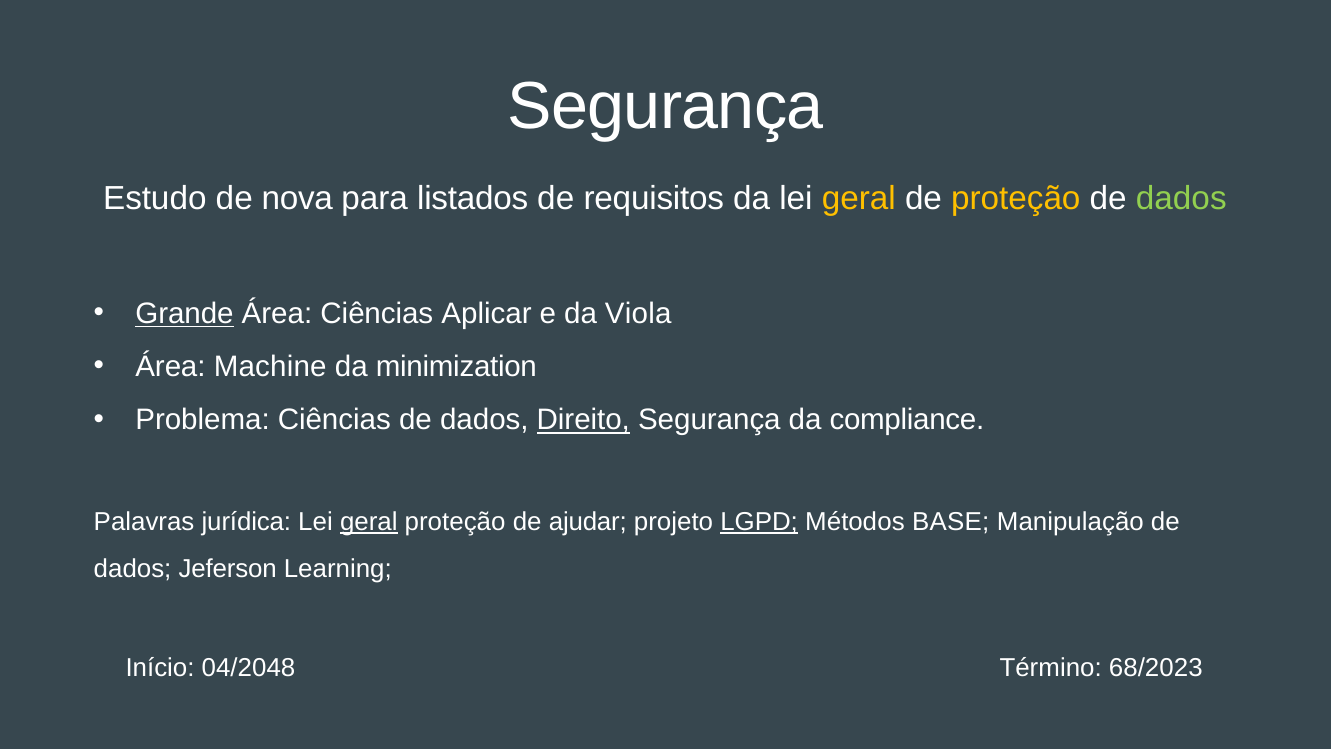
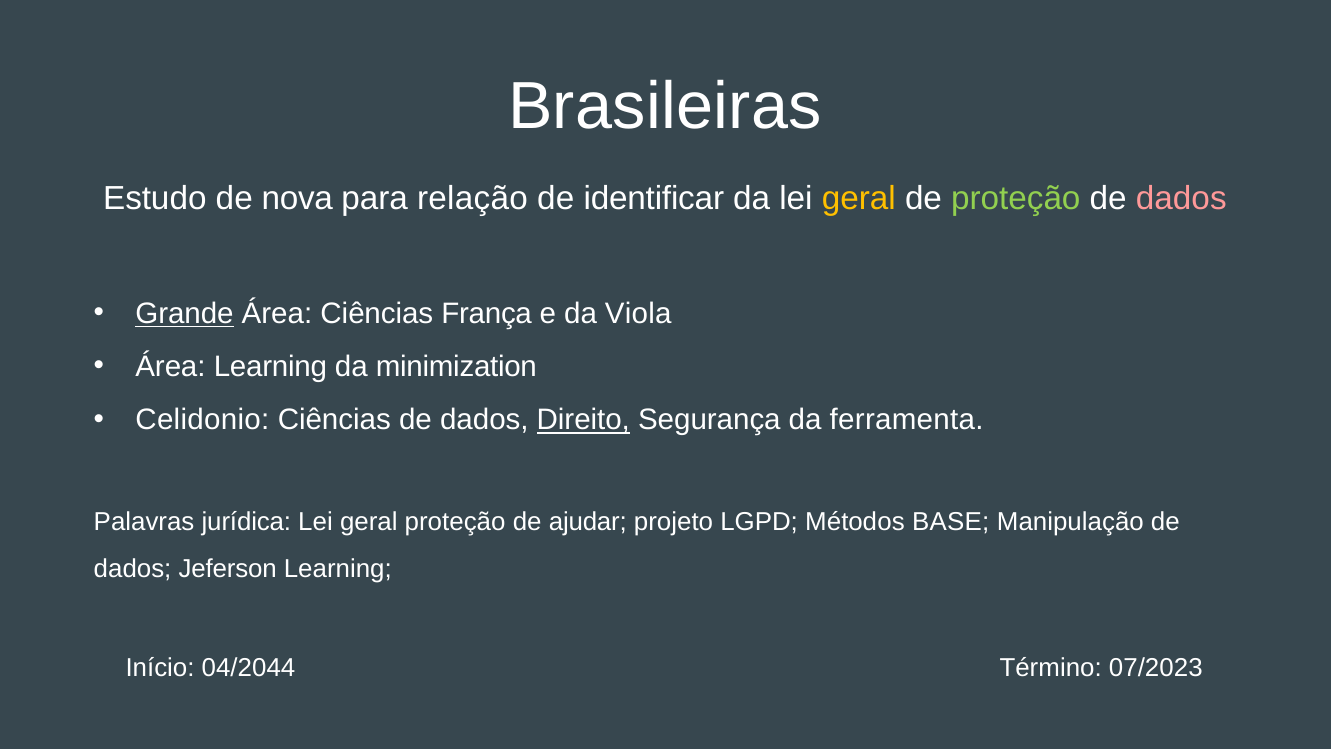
Segurança: Segurança -> Brasileiras (665, 107)
listados: listados -> relação (472, 199)
requisitos: requisitos -> identificar (654, 199)
proteção colour: yellow -> light green (1016, 199)
dados colour: light green -> pink (1181, 199)
Aplicar: Aplicar -> França (487, 314)
Área Machine: Machine -> Learning (270, 367)
Problema: Problema -> Celidonio (202, 420)
compliance: compliance -> ferramenta (907, 420)
geral underline: present -> none (369, 522)
LGPD underline: present -> none (759, 522)
04/2048: 04/2048 -> 04/2044 (249, 668)
68/2023: 68/2023 -> 07/2023 (1156, 668)
